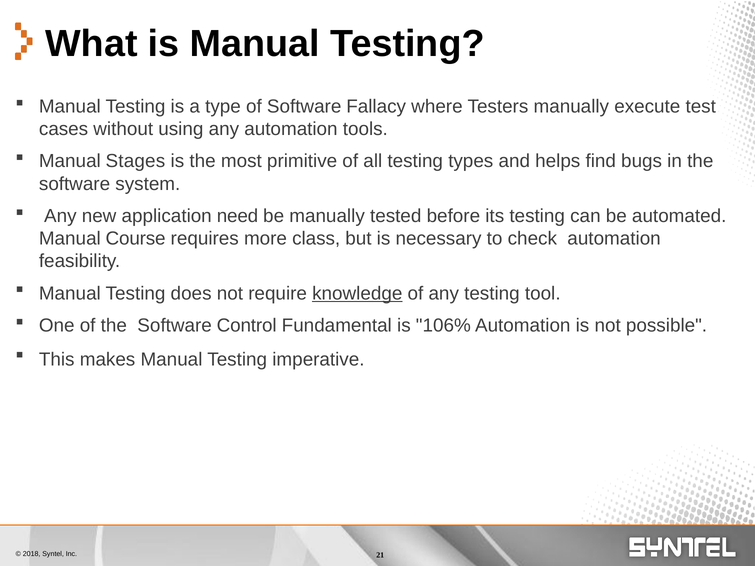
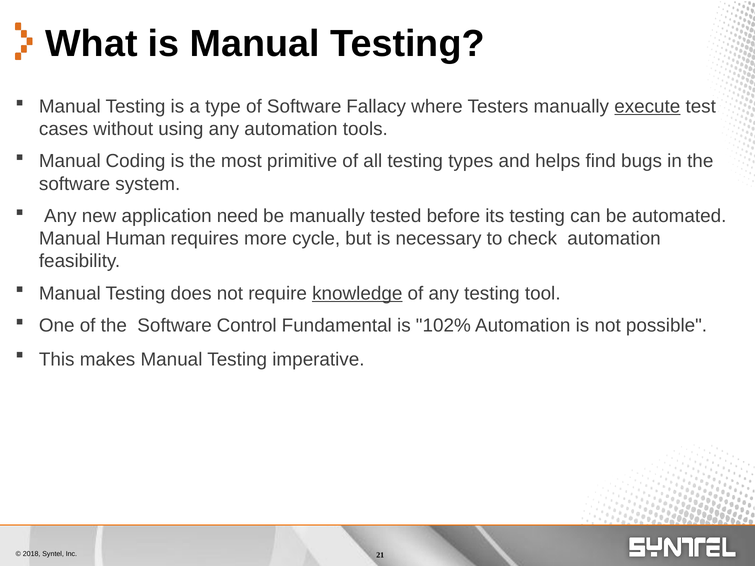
execute underline: none -> present (647, 107)
Stages: Stages -> Coding (136, 161)
Course: Course -> Human (136, 239)
class: class -> cycle (316, 239)
106%: 106% -> 102% (443, 326)
